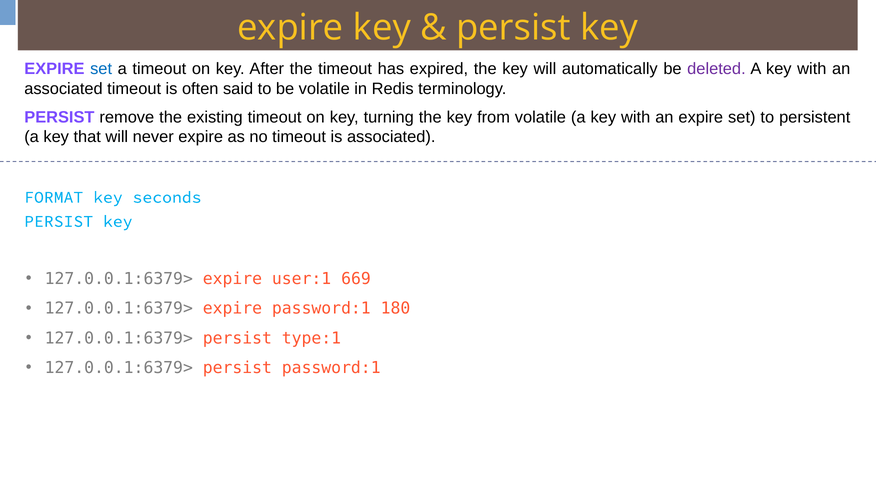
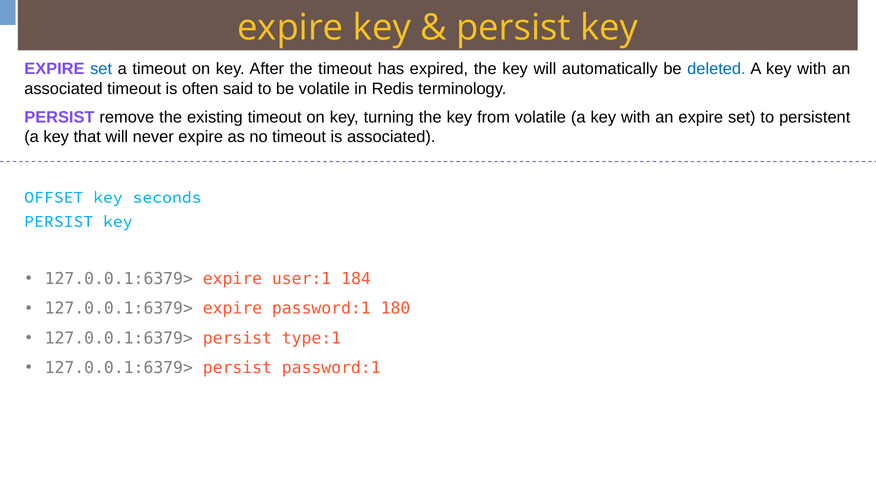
deleted colour: purple -> blue (716, 69)
FORMAT: FORMAT -> OFFSET (54, 197)
669: 669 -> 184 (356, 279)
